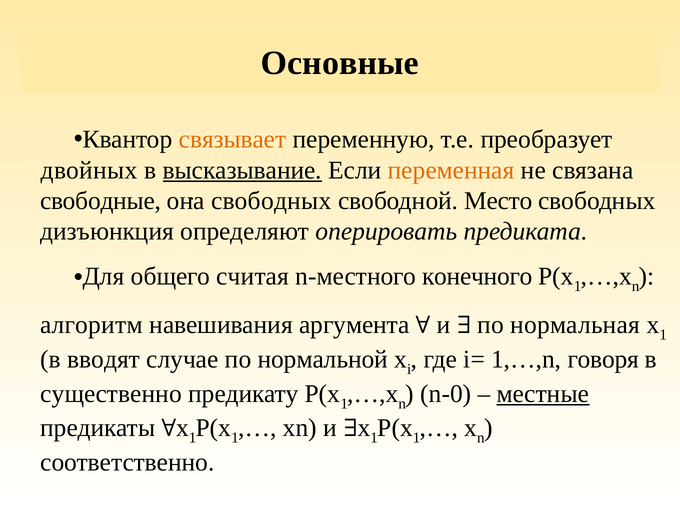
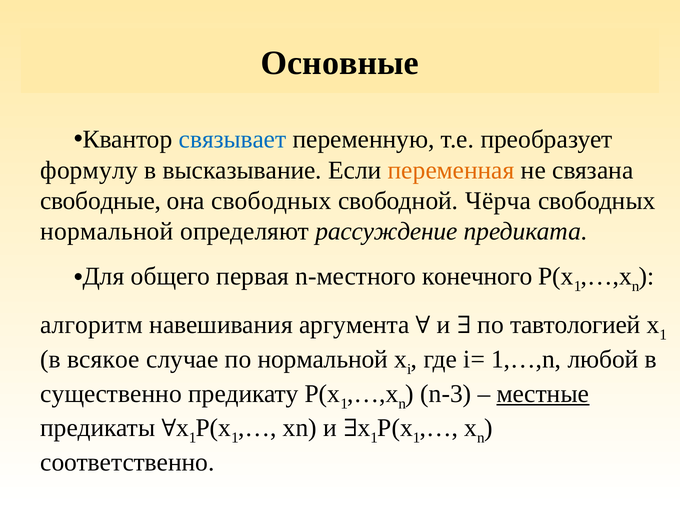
связывает colour: orange -> blue (233, 139)
двойных: двойных -> формулу (89, 170)
высказывание underline: present -> none (242, 170)
Место: Место -> Чёрча (498, 201)
дизъюнкция: дизъюнкция -> нормальной (107, 231)
оперировать: оперировать -> рассуждение (386, 231)
считая: считая -> первая (253, 276)
нормальная: нормальная -> тавтологией (575, 325)
вводят: вводят -> всякое (103, 359)
говоря: говоря -> любой (603, 359)
n-0: n-0 -> n-3 (446, 394)
